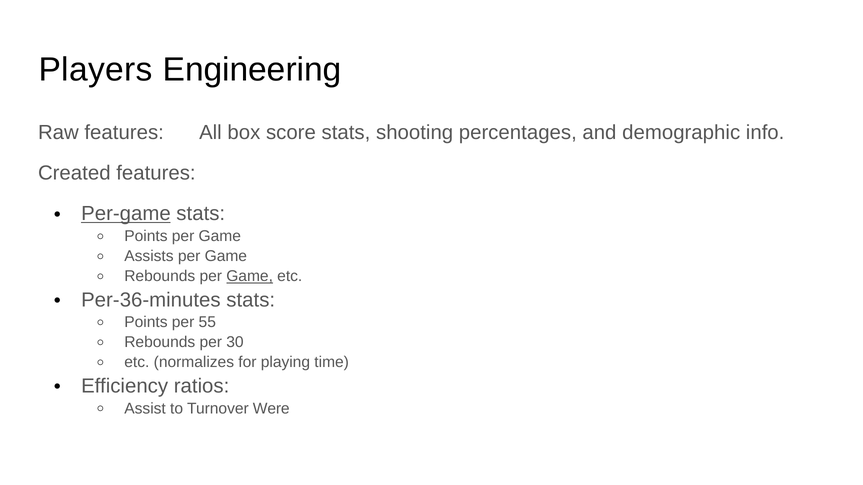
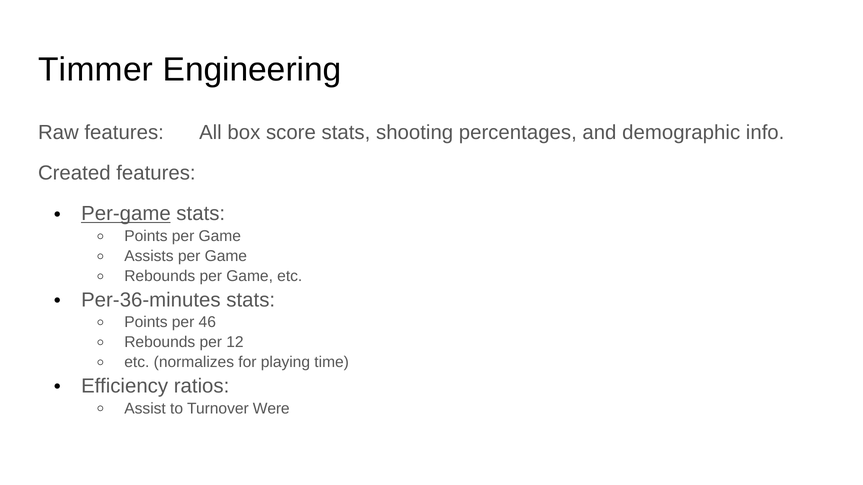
Players: Players -> Timmer (96, 70)
Game underline: present -> none (250, 276)
55: 55 -> 46 (207, 323)
30: 30 -> 12 (235, 343)
